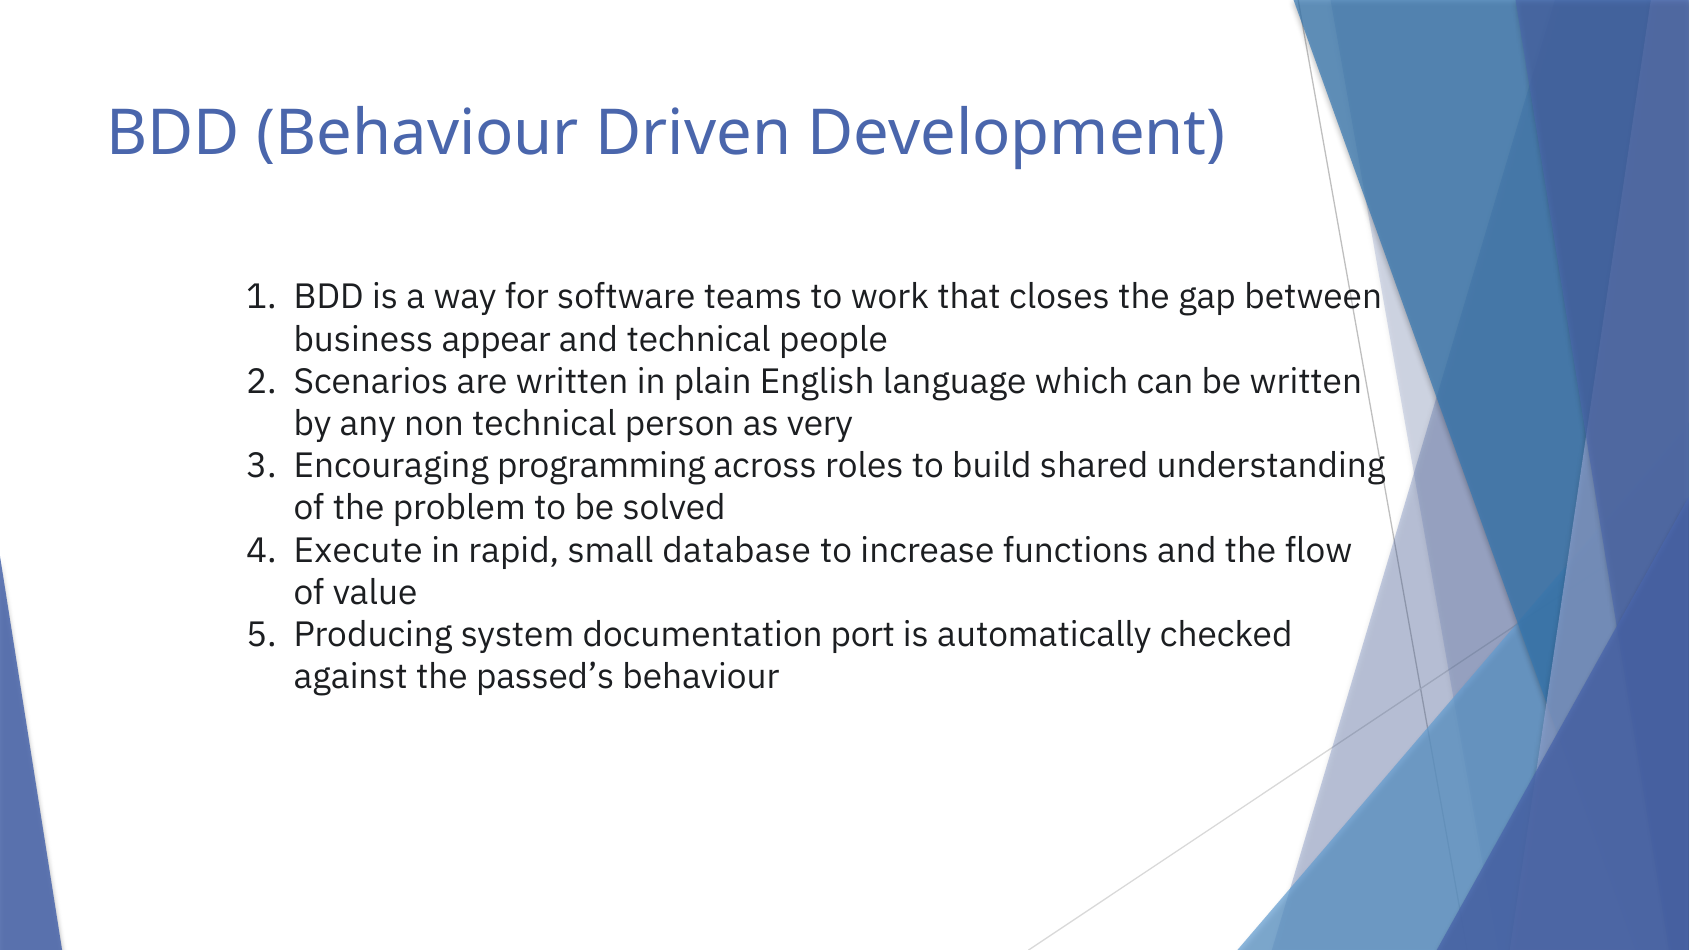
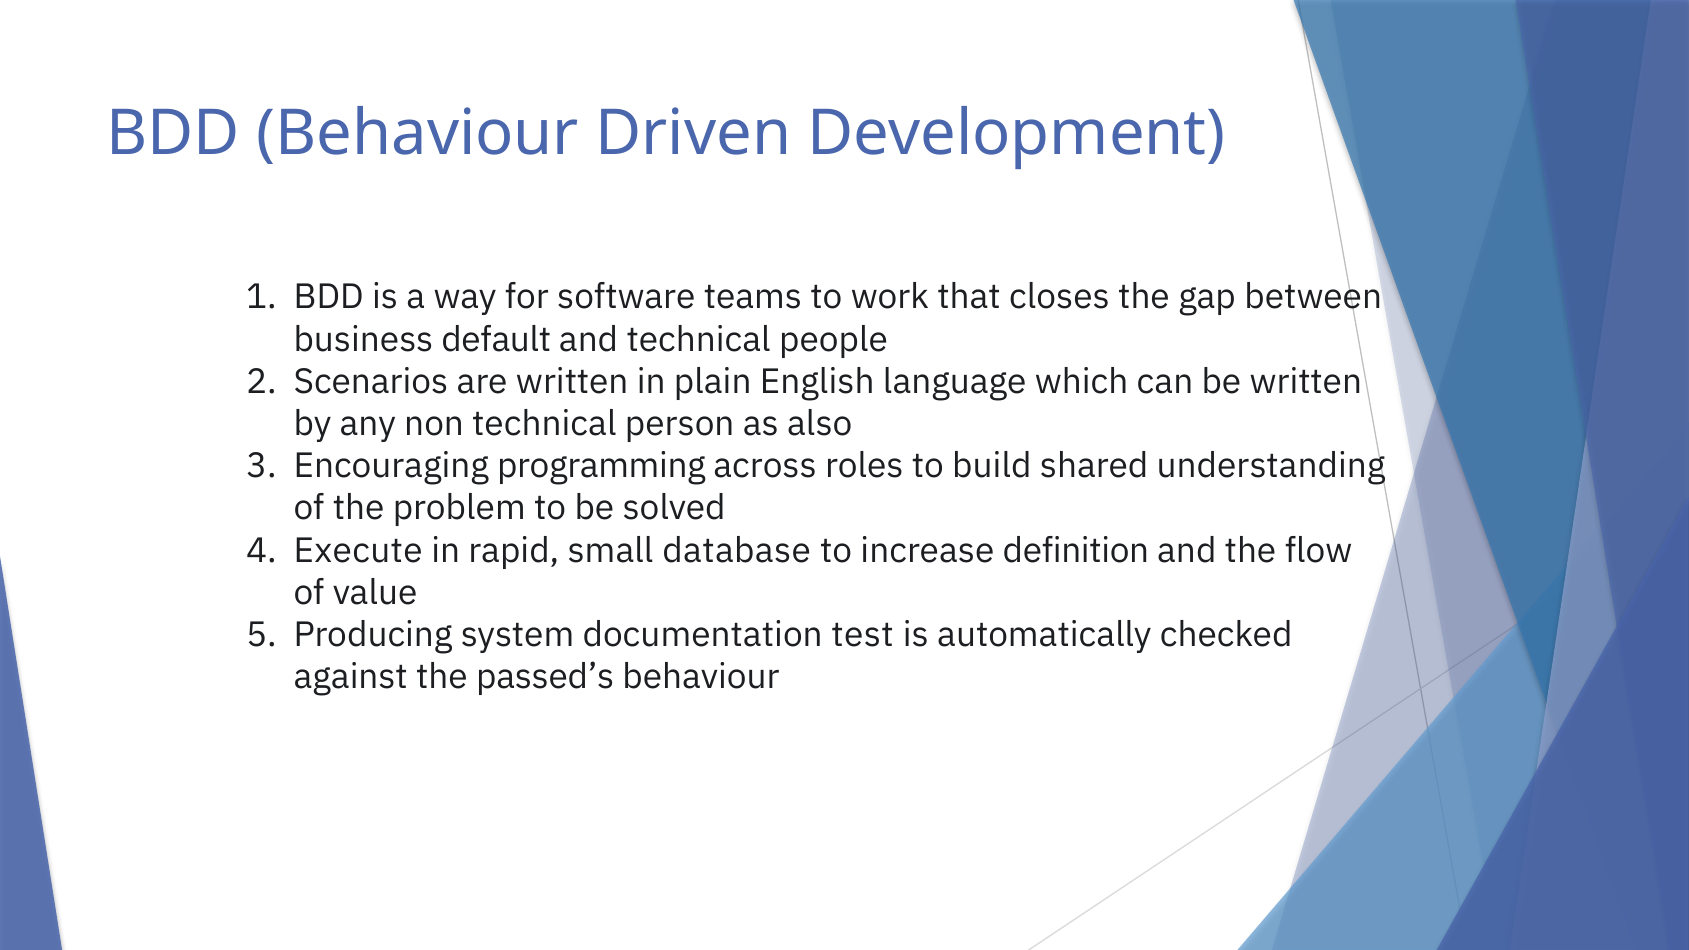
appear: appear -> default (496, 339)
very: very -> also (820, 424)
functions: functions -> definition (1076, 551)
port: port -> test (863, 635)
